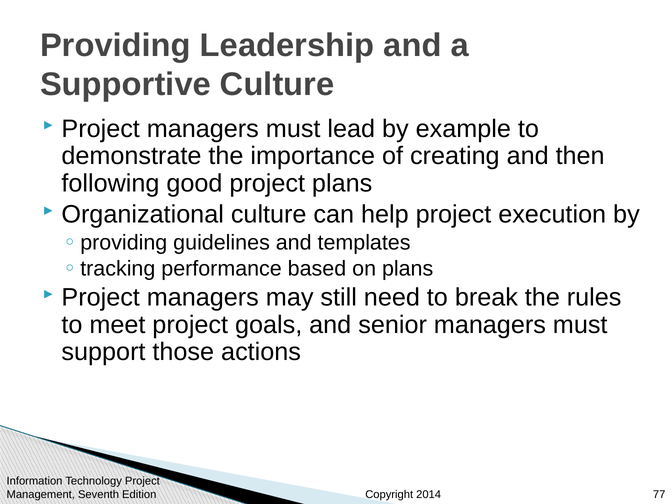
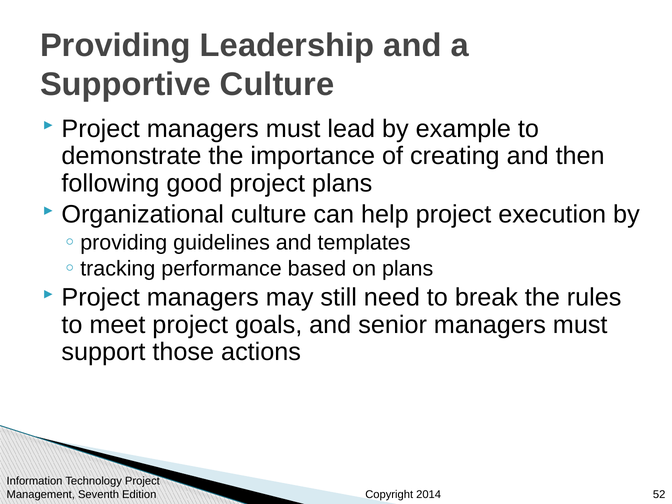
77: 77 -> 52 (659, 495)
